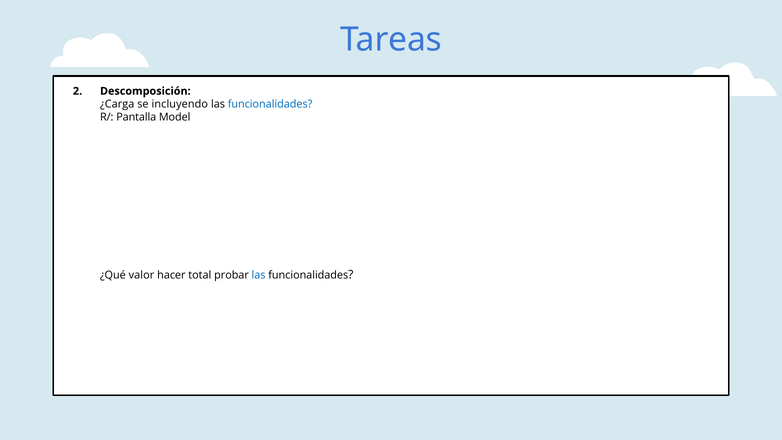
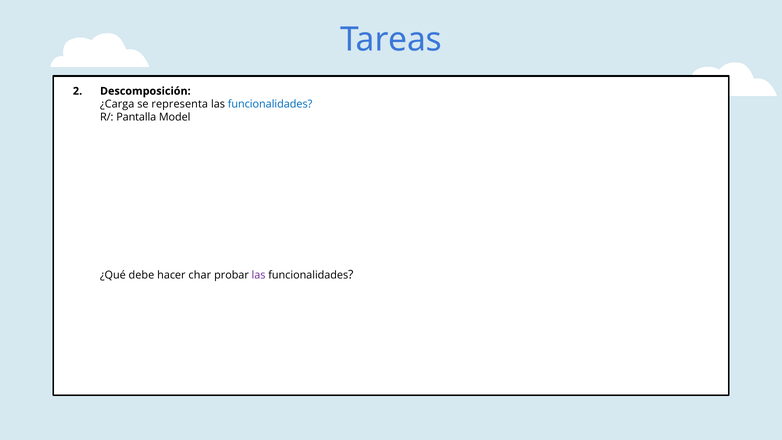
incluyendo: incluyendo -> representa (180, 104)
valor: valor -> debe (141, 275)
total: total -> char (200, 275)
las colour: blue -> purple (259, 275)
